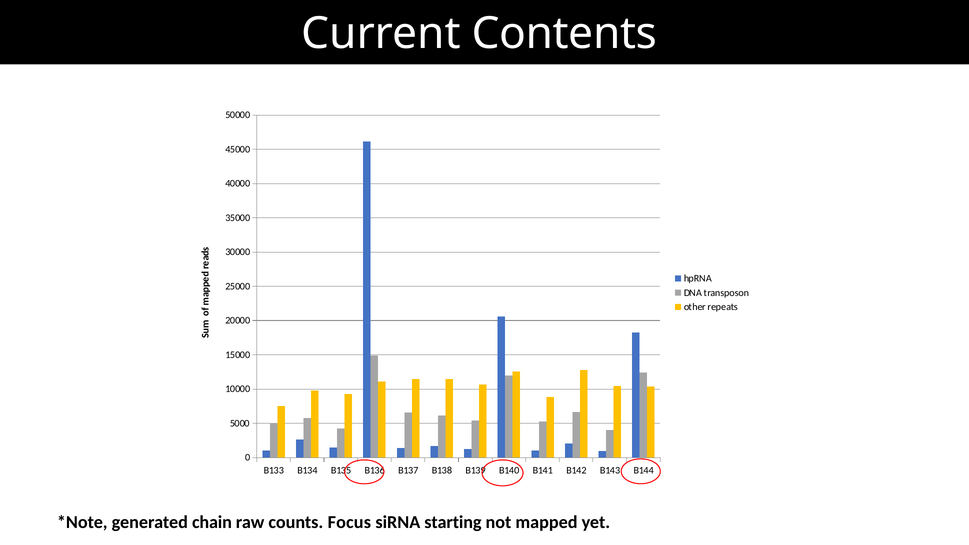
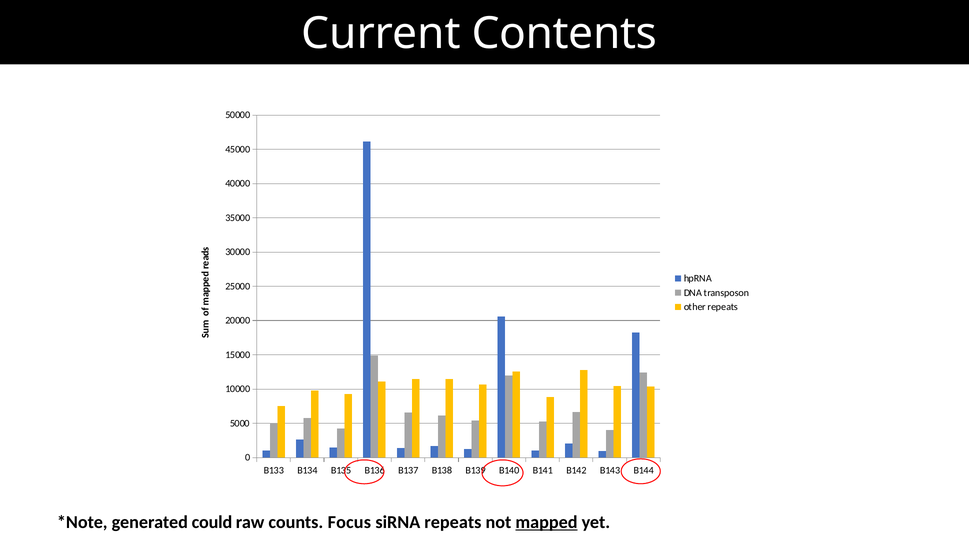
chain: chain -> could (212, 522)
siRNA starting: starting -> repeats (453, 522)
mapped underline: none -> present (546, 522)
